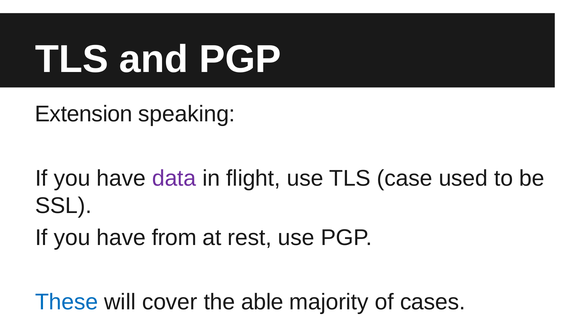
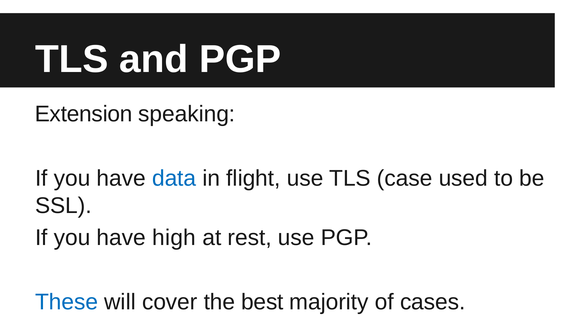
data colour: purple -> blue (174, 179)
from: from -> high (174, 238)
able: able -> best (262, 302)
